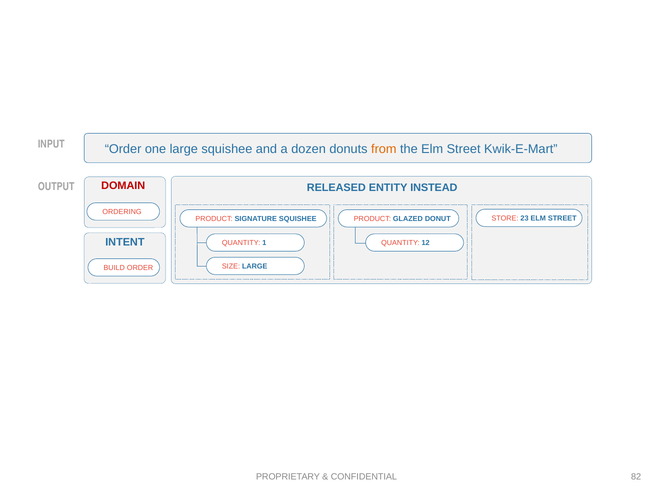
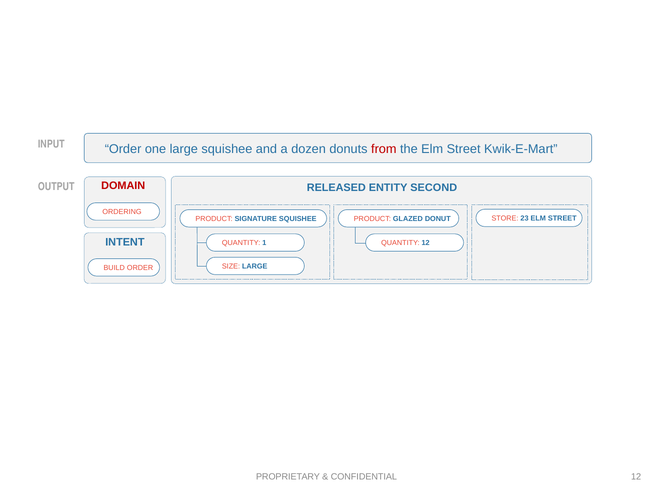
from colour: orange -> red (384, 149)
INSTEAD: INSTEAD -> SECOND (434, 188)
CONFIDENTIAL 82: 82 -> 12 (636, 477)
